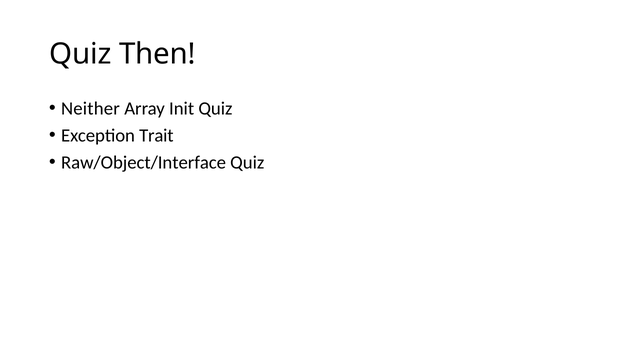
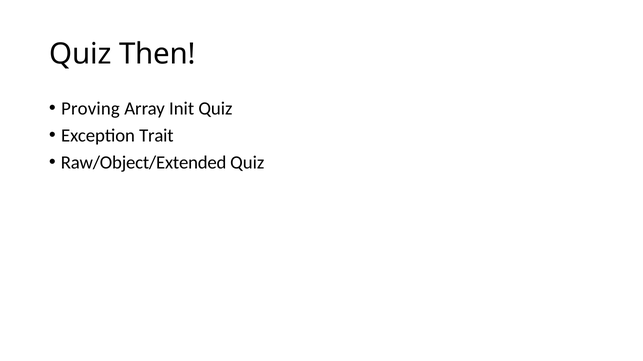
Neither: Neither -> Proving (90, 109)
Raw/Object/Interface: Raw/Object/Interface -> Raw/Object/Extended (144, 163)
